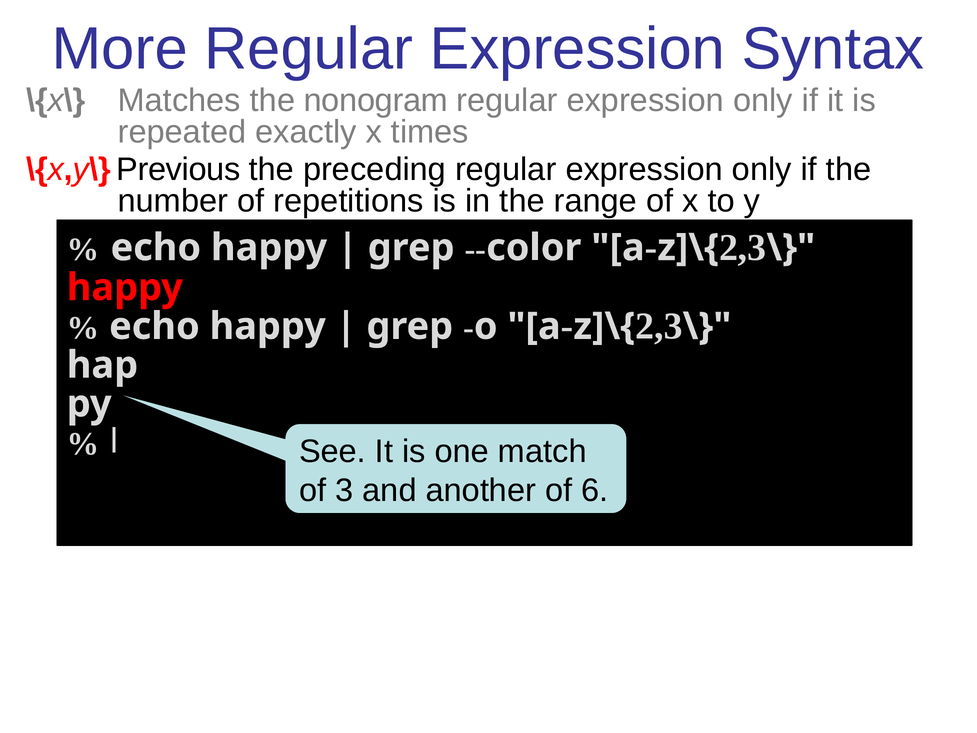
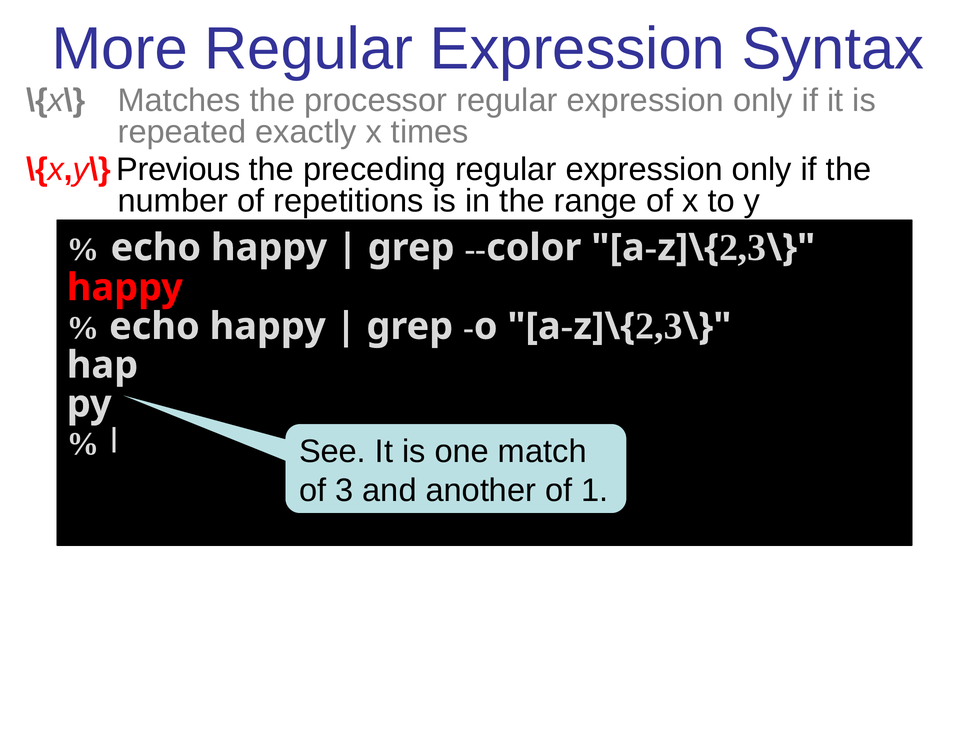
nonogram: nonogram -> processor (376, 101)
6: 6 -> 1 (595, 490)
